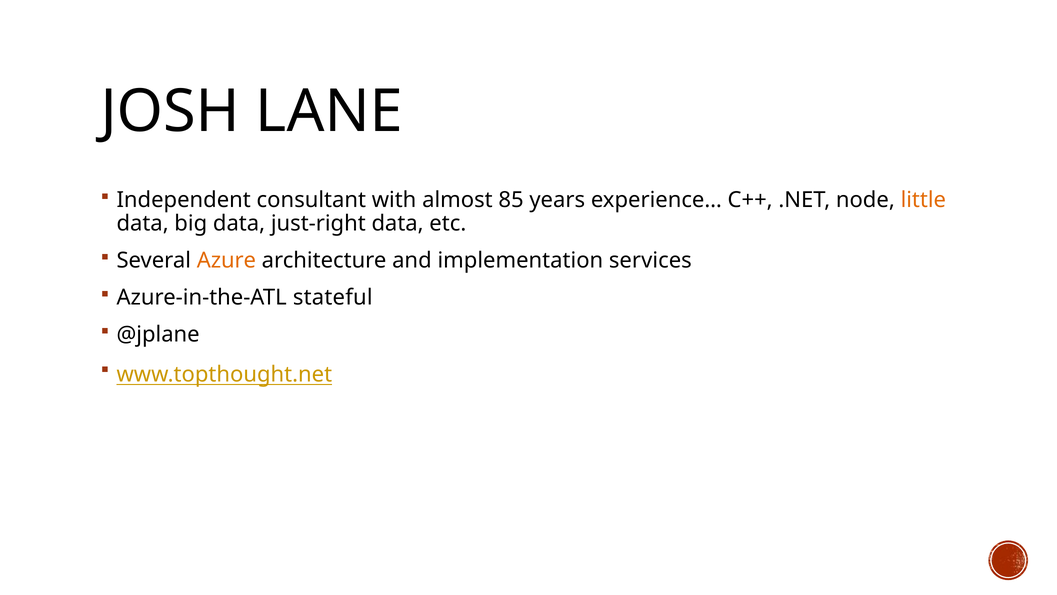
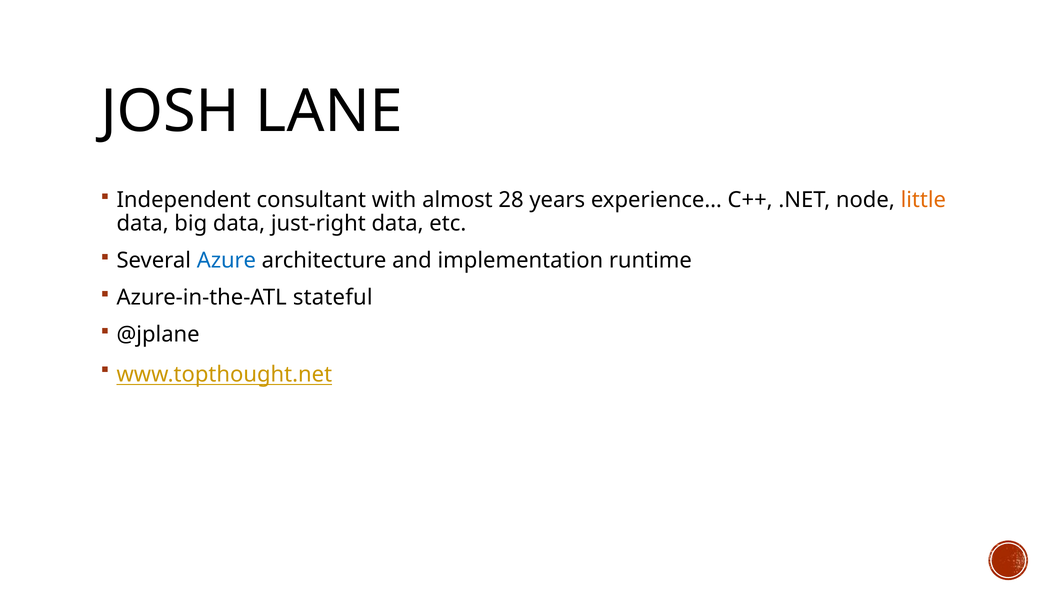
85: 85 -> 28 (511, 200)
Azure colour: orange -> blue (226, 260)
services: services -> runtime (650, 260)
